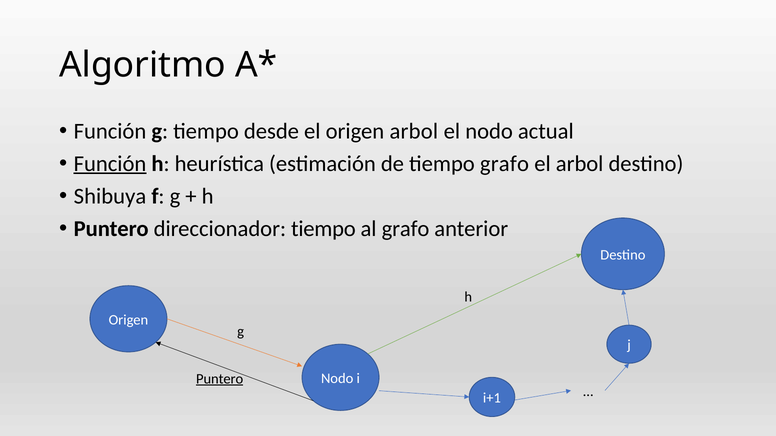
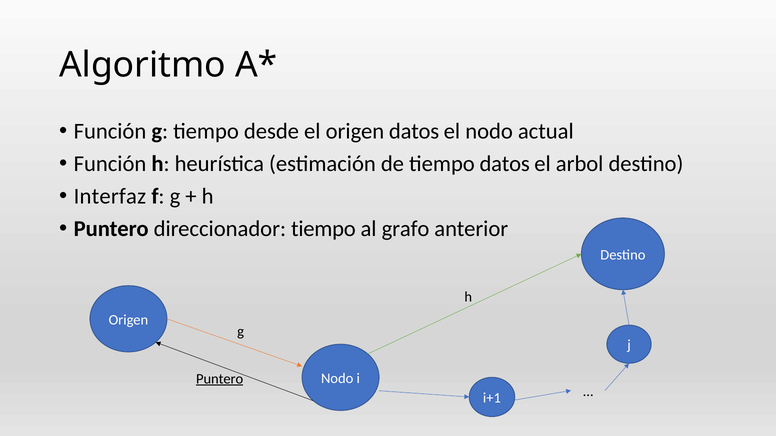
origen arbol: arbol -> datos (414, 131)
Función underline: present -> none (110, 164)
tiempo grafo: grafo -> datos (505, 164)
Shibuya: Shibuya -> Interfaz (110, 196)
